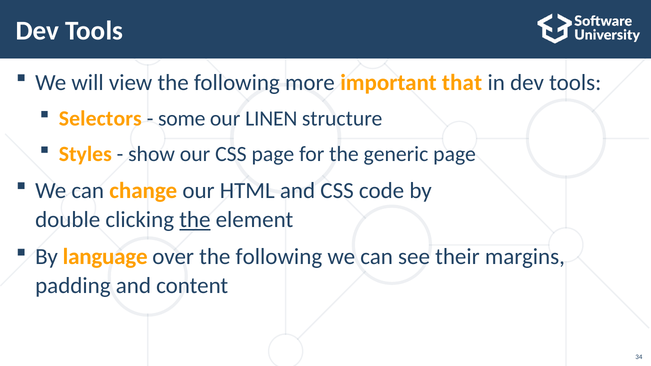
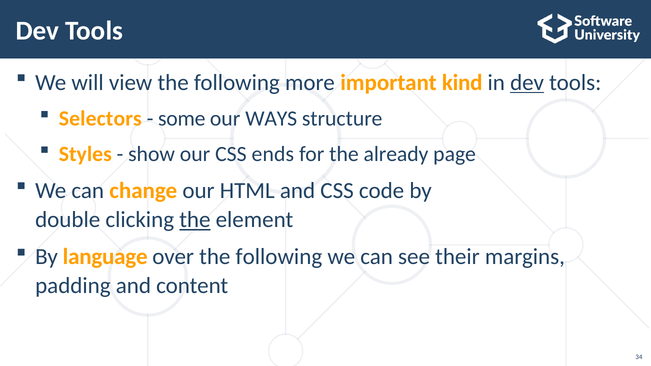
that: that -> kind (462, 83)
dev underline: none -> present (527, 83)
LINEN: LINEN -> WAYS (271, 119)
CSS page: page -> ends (273, 154)
generic: generic -> already (396, 154)
